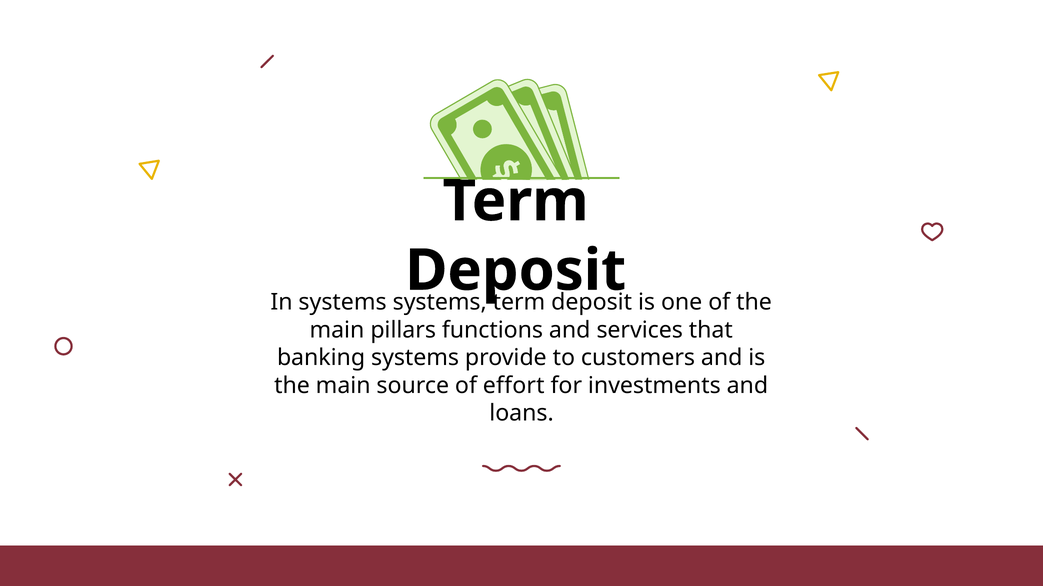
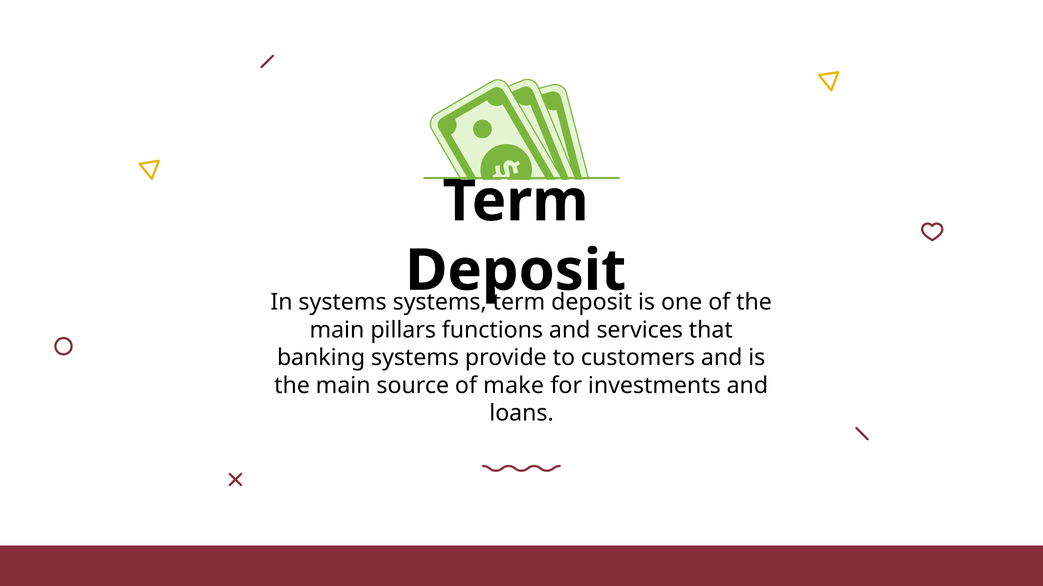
effort: effort -> make (514, 386)
